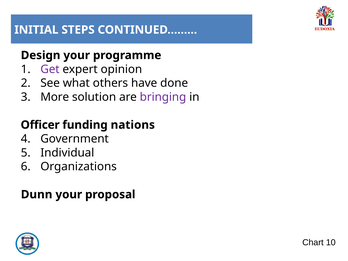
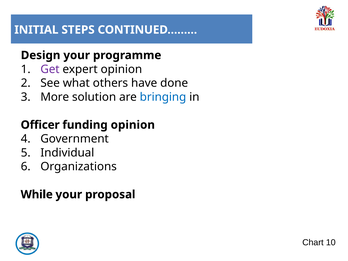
bringing colour: purple -> blue (163, 97)
funding nations: nations -> opinion (133, 125)
Dunn: Dunn -> While (37, 194)
